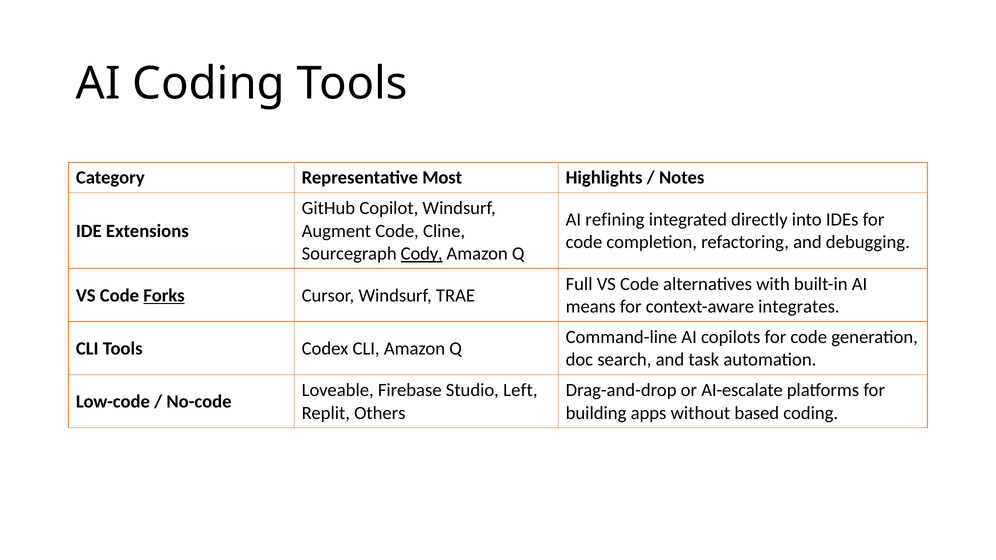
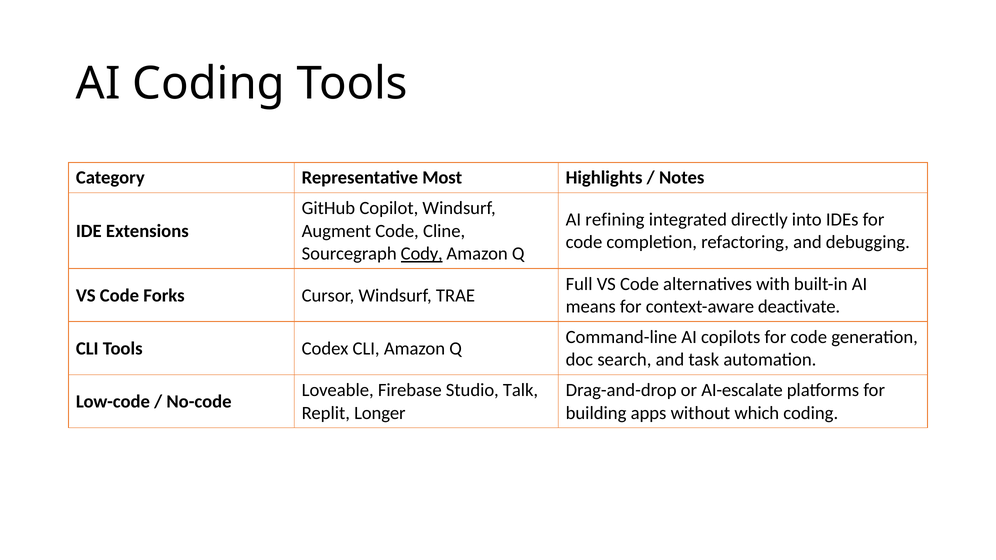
Forks underline: present -> none (164, 295)
integrates: integrates -> deactivate (799, 307)
Left: Left -> Talk (520, 390)
Others: Others -> Longer (380, 413)
based: based -> which (757, 413)
